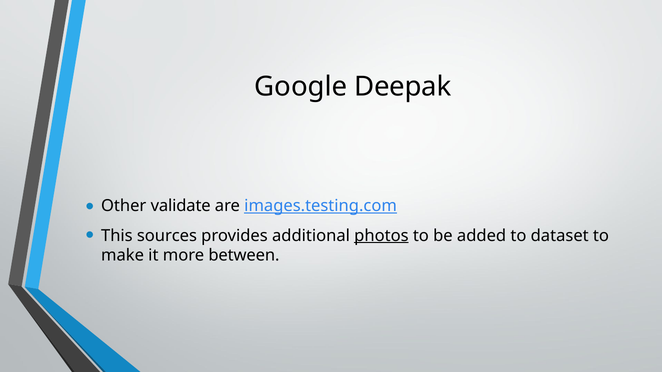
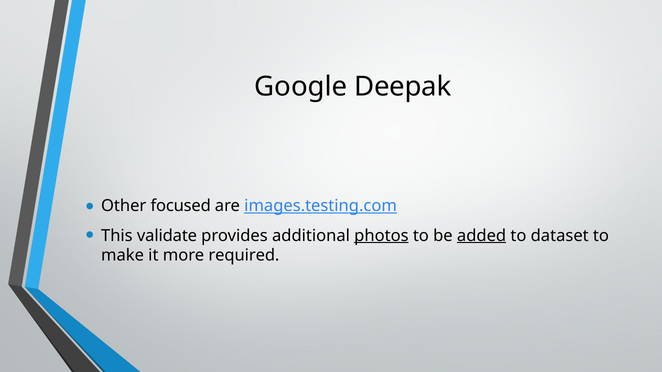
validate: validate -> focused (181, 206)
sources: sources -> validate (167, 236)
added underline: none -> present (482, 236)
between: between -> required (244, 256)
